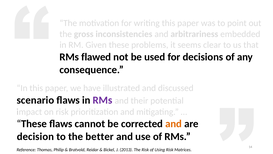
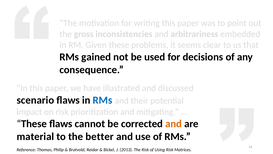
flawed: flawed -> gained (96, 57)
RMs colour: purple -> blue (103, 100)
decision: decision -> material (35, 136)
